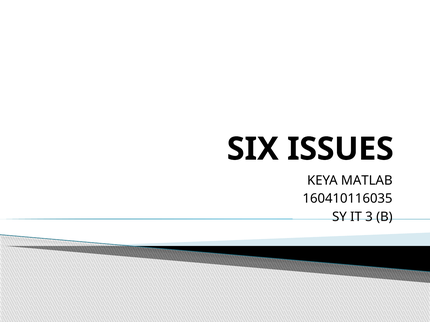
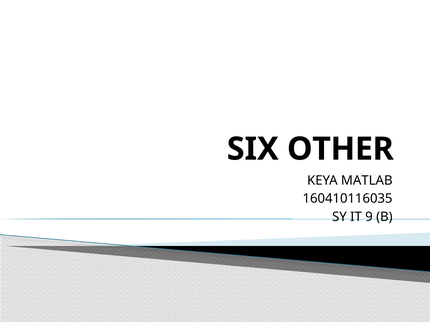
ISSUES: ISSUES -> OTHER (340, 149)
3: 3 -> 9 (369, 217)
